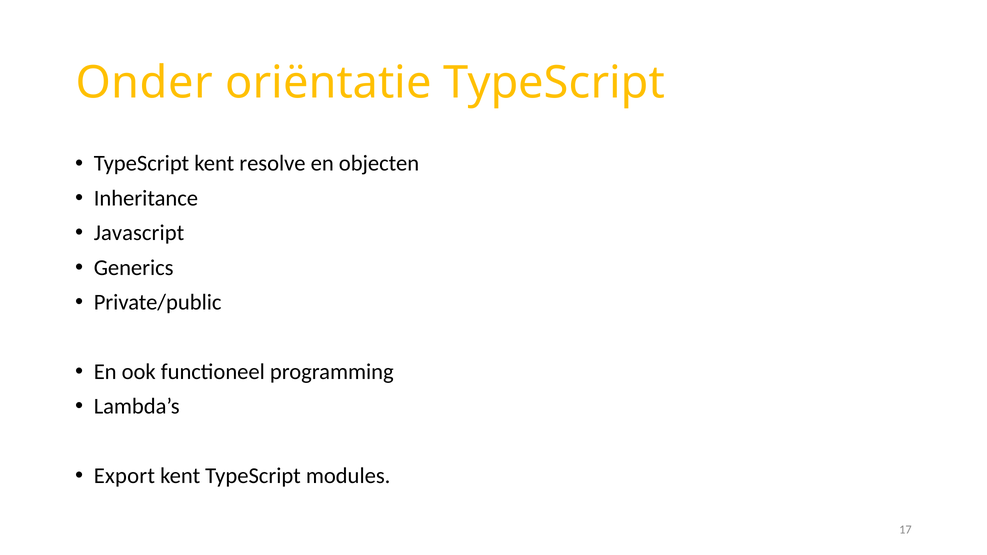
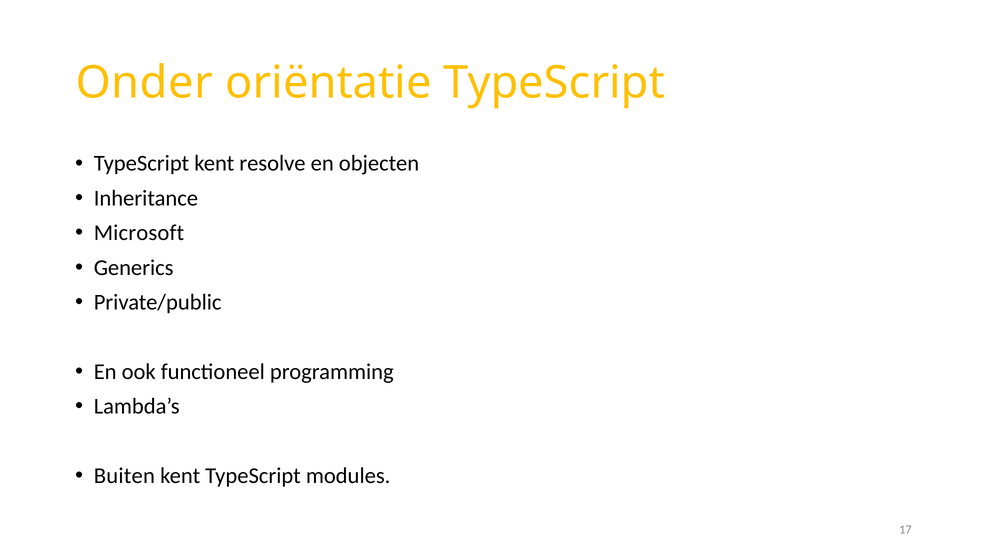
Javascript: Javascript -> Microsoft (139, 233)
Export: Export -> Buiten (124, 476)
